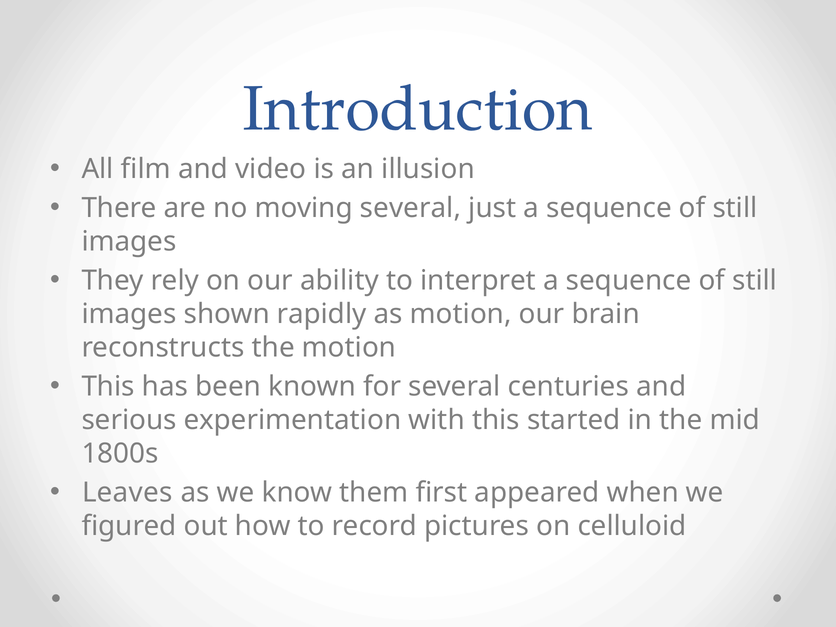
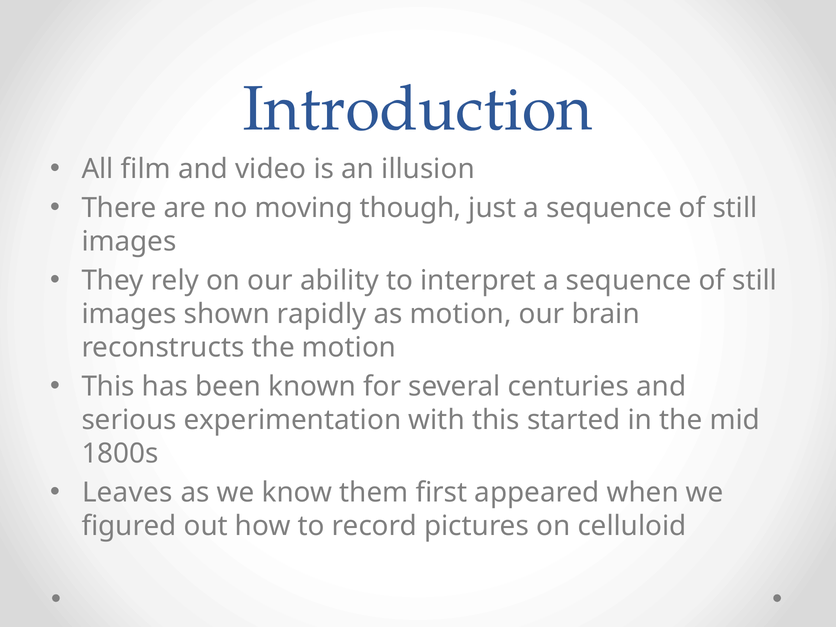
moving several: several -> though (411, 208)
